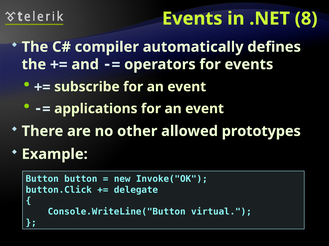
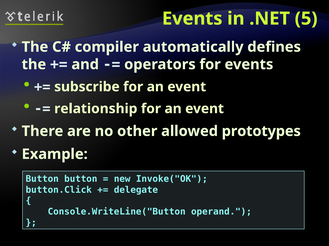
8: 8 -> 5 (306, 19)
applications: applications -> relationship (96, 109)
virtual: virtual -> operand (221, 212)
